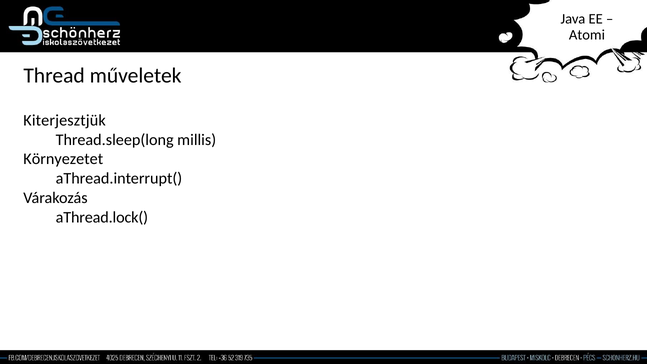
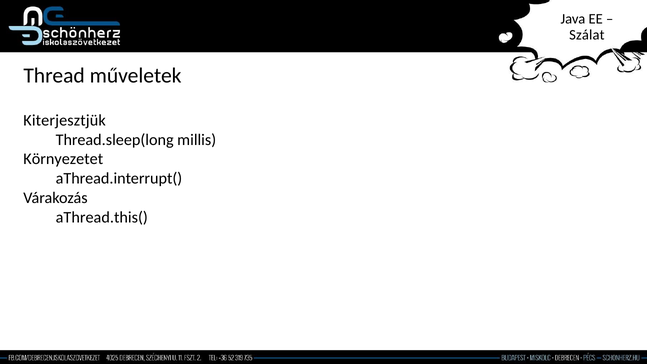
Atomi: Atomi -> Szálat (587, 35)
aThread.lock(: aThread.lock( -> aThread.this( (102, 217)
